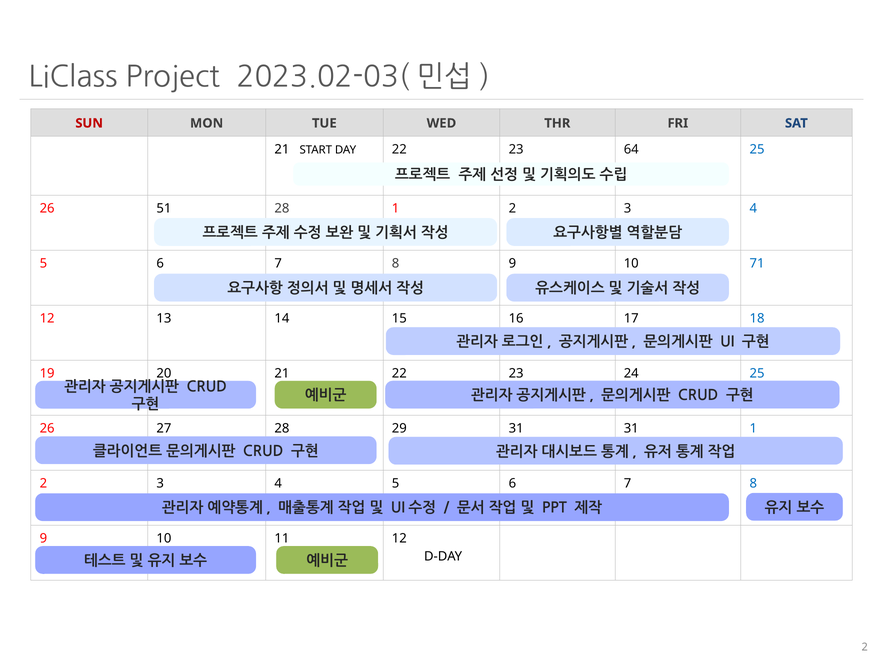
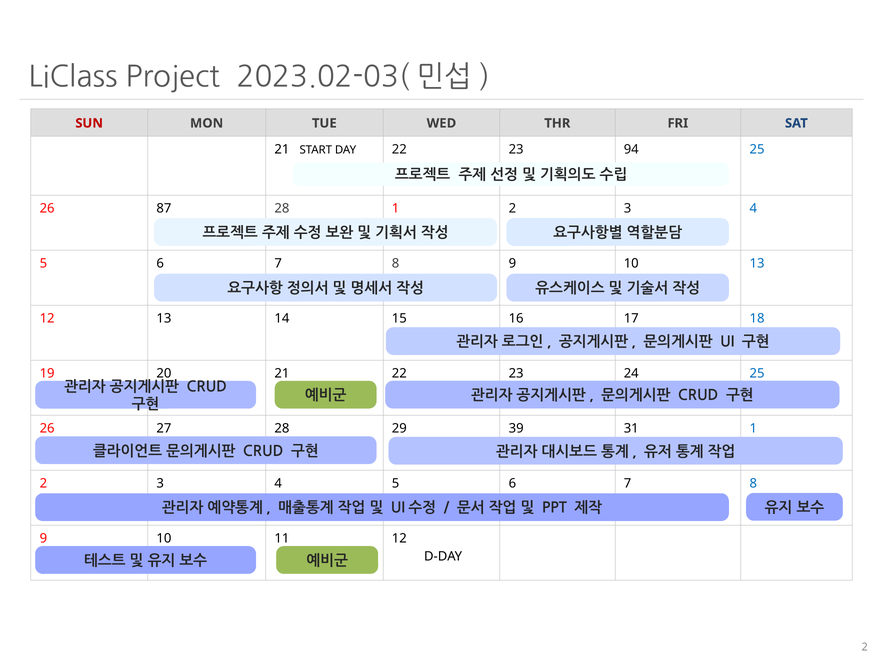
64: 64 -> 94 (631, 150)
51: 51 -> 87 (164, 208)
10 71: 71 -> 13 (757, 263)
29 31: 31 -> 39 (516, 429)
